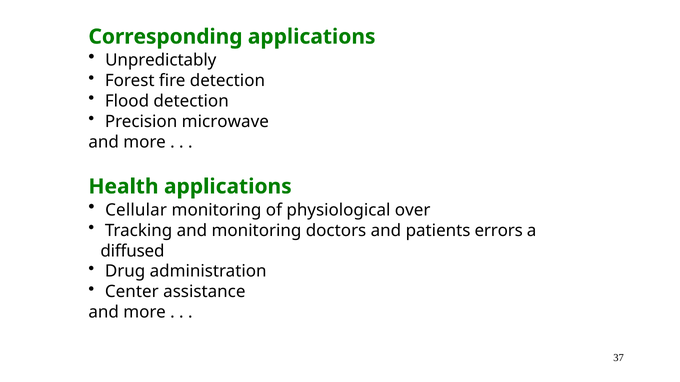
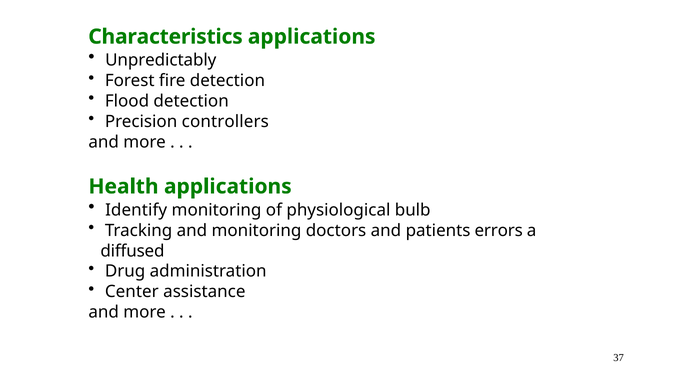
Corresponding: Corresponding -> Characteristics (166, 37)
microwave: microwave -> controllers (225, 122)
Cellular: Cellular -> Identify (136, 210)
over: over -> bulb (413, 210)
